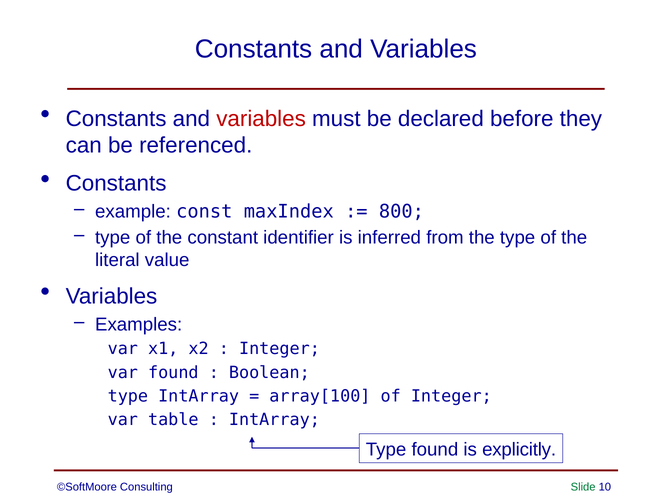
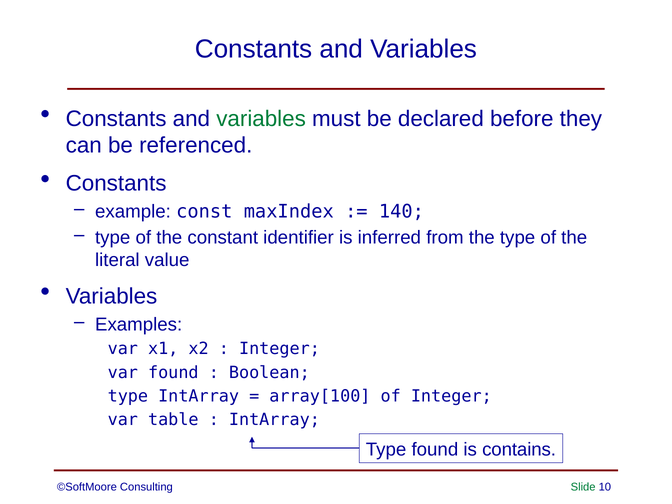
variables colour: red -> green (261, 119)
800: 800 -> 140 (401, 212)
explicitly: explicitly -> contains (519, 449)
